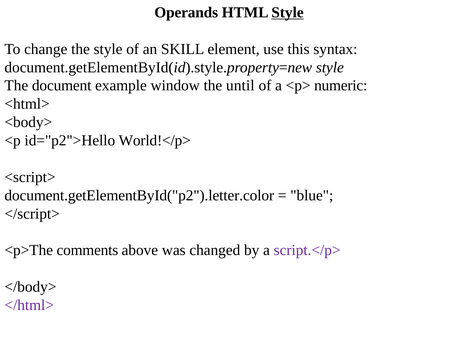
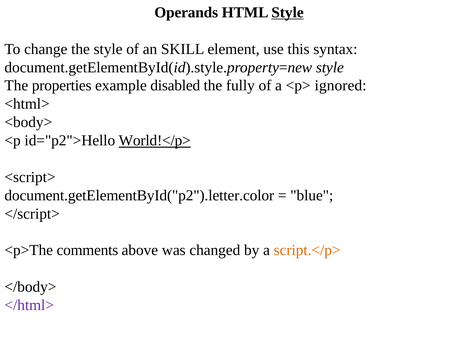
document: document -> properties (62, 86)
window: window -> disabled (175, 86)
until: until -> fully (240, 86)
numeric: numeric -> ignored (341, 86)
World!</p> underline: none -> present (155, 141)
script.</p> colour: purple -> orange (307, 251)
